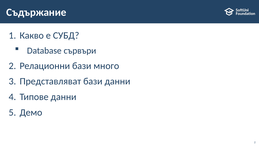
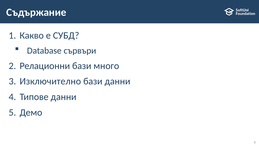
Представляват: Представляват -> Изключително (50, 81)
